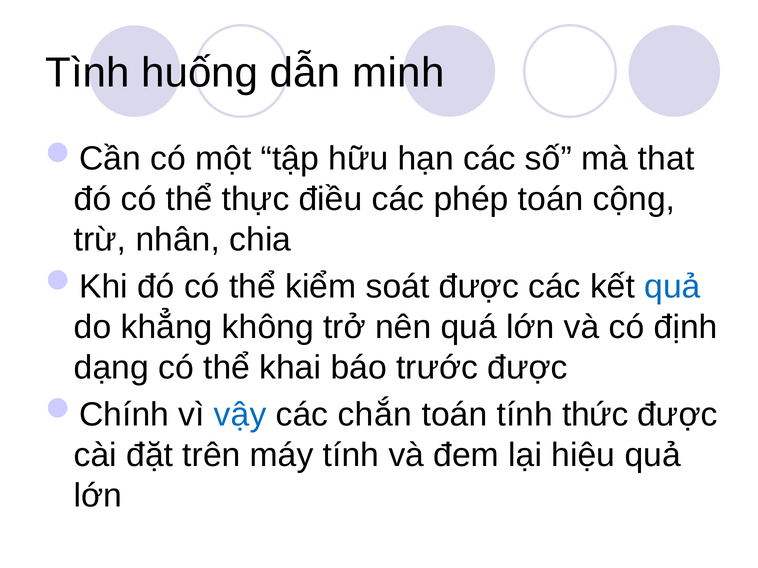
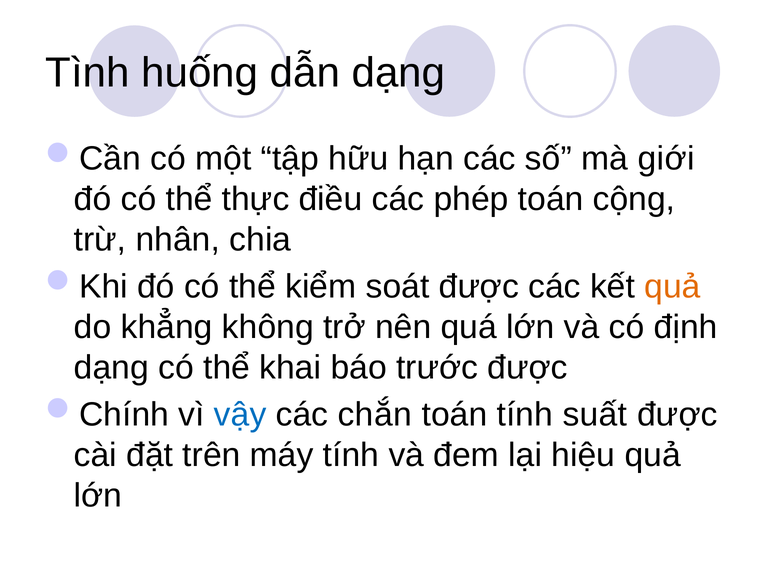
dẫn minh: minh -> dạng (398, 73)
that: that -> giới (666, 159)
quả colour: blue -> orange (673, 287)
thức: thức -> suất (595, 415)
